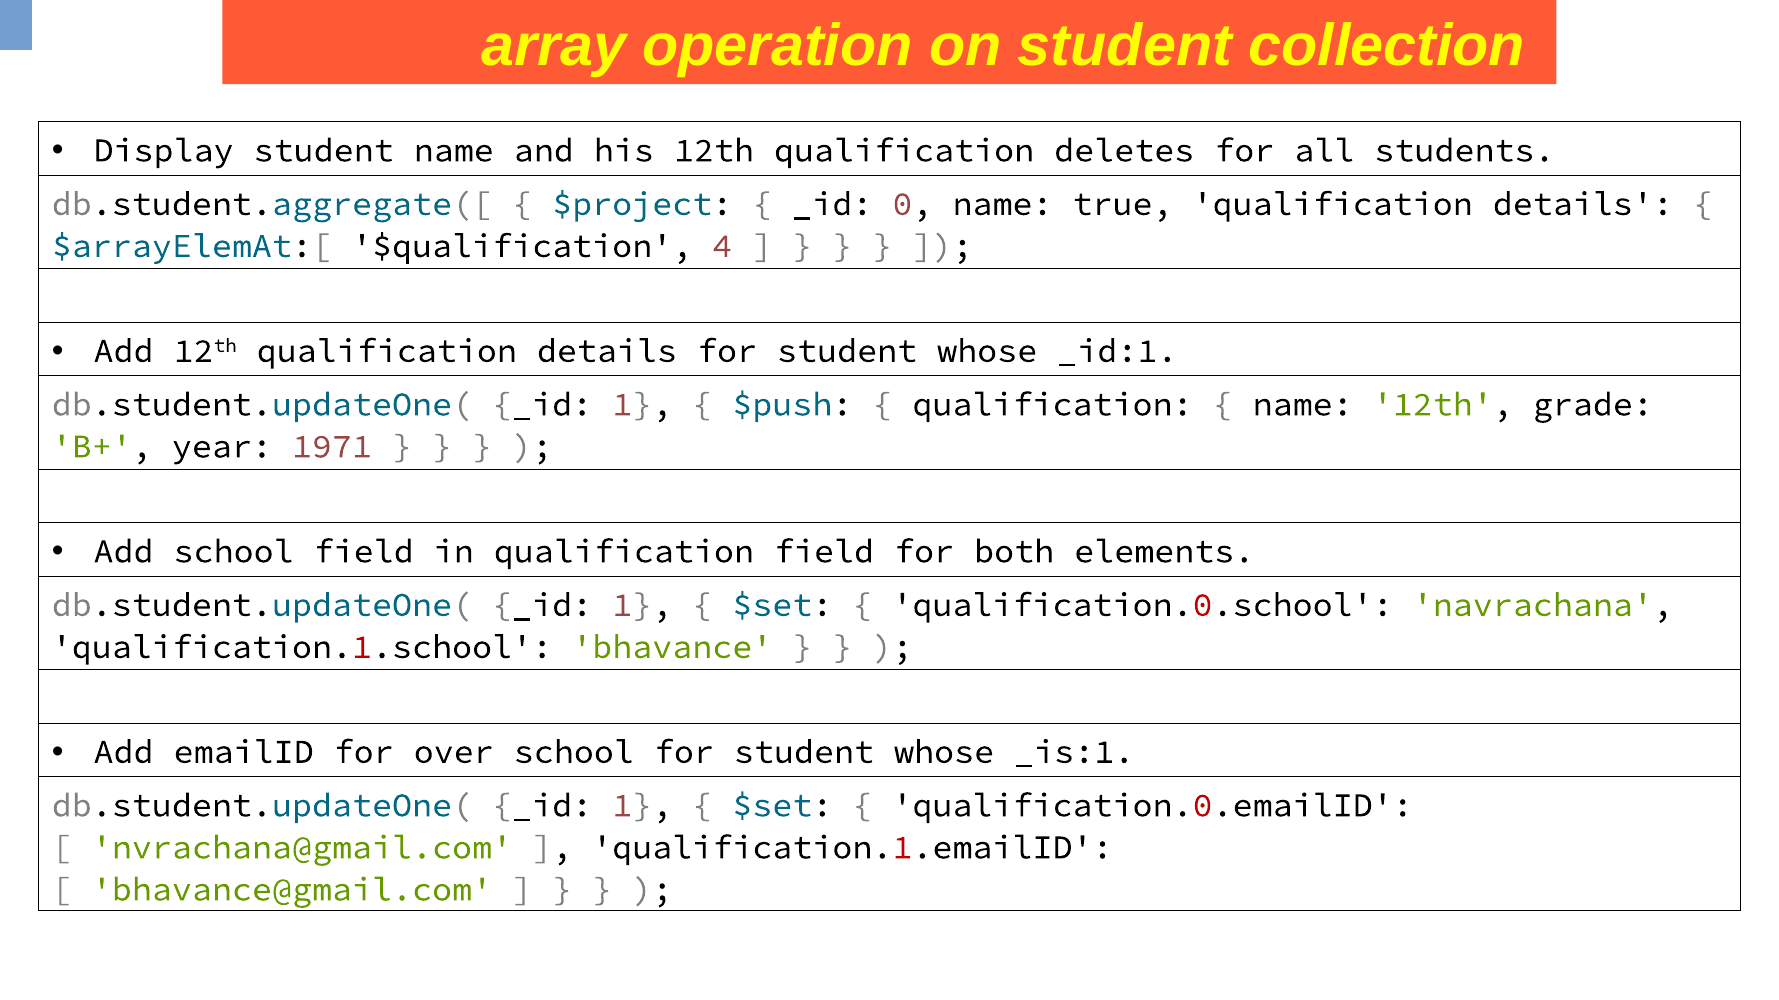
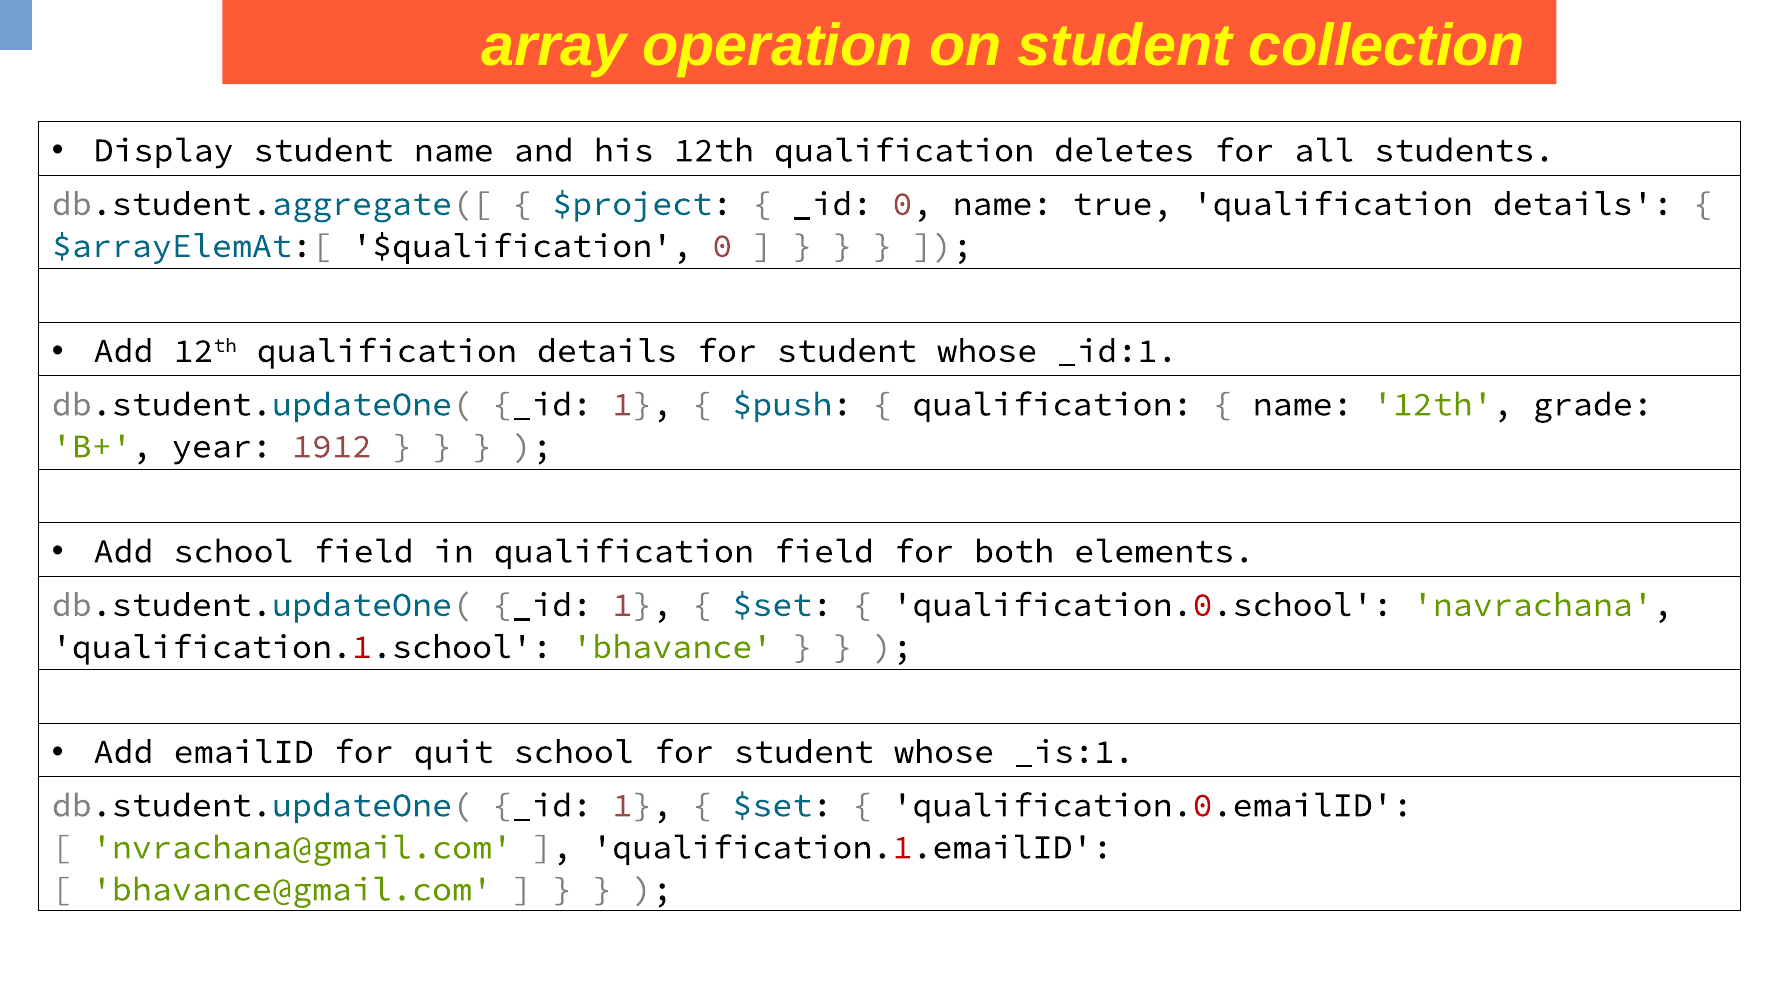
$qualification 4: 4 -> 0 (722, 246)
1971: 1971 -> 1912 (332, 447)
over: over -> quit (454, 752)
